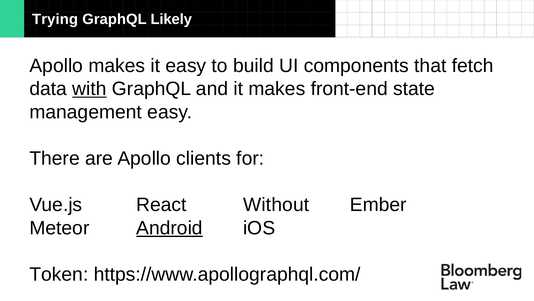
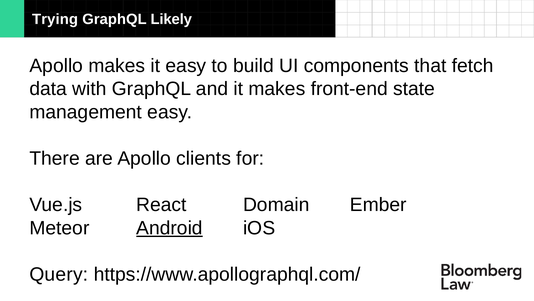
with underline: present -> none (89, 89)
Without: Without -> Domain (276, 204)
Token: Token -> Query (59, 274)
